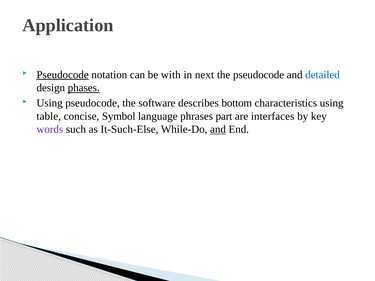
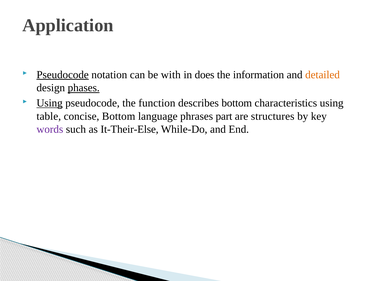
next: next -> does (205, 75)
the pseudocode: pseudocode -> information (259, 75)
detailed colour: blue -> orange (323, 75)
Using underline: none -> present (50, 103)
software: software -> function (157, 103)
concise Symbol: Symbol -> Bottom (119, 116)
interfaces: interfaces -> structures (273, 116)
It-Such-Else: It-Such-Else -> It-Their-Else (130, 129)
and underline: present -> none (218, 129)
